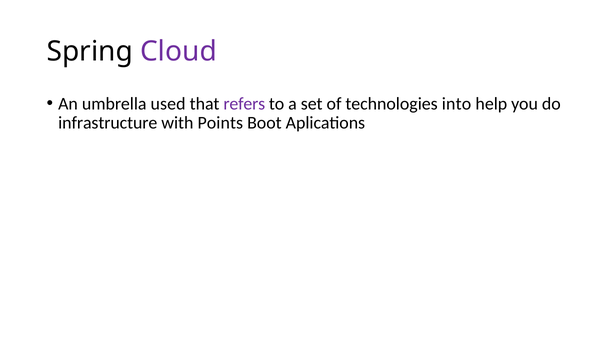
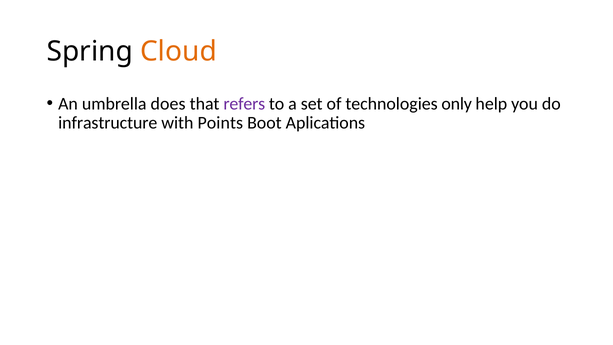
Cloud colour: purple -> orange (179, 51)
used: used -> does (168, 104)
into: into -> only (457, 104)
